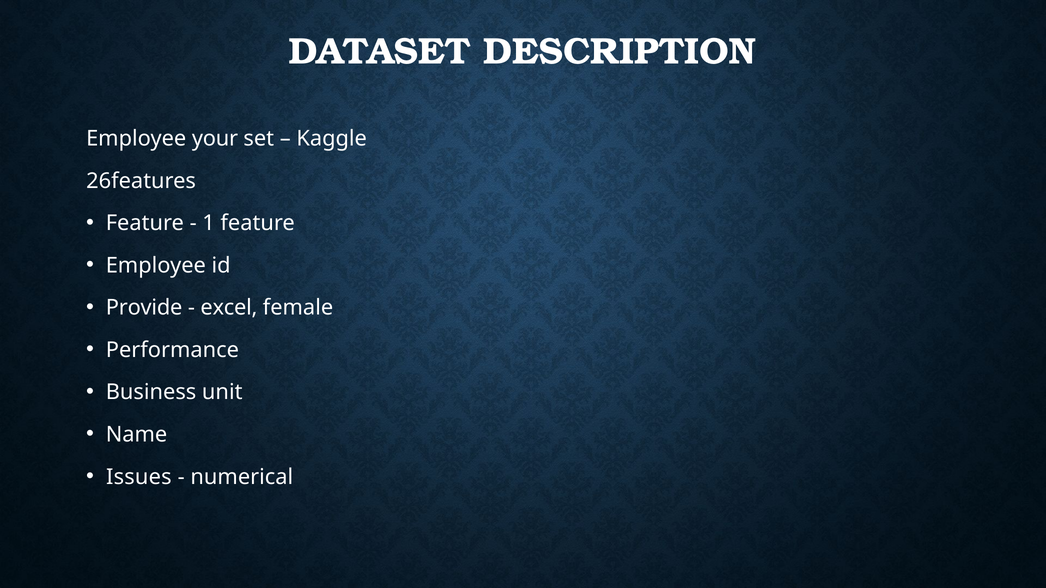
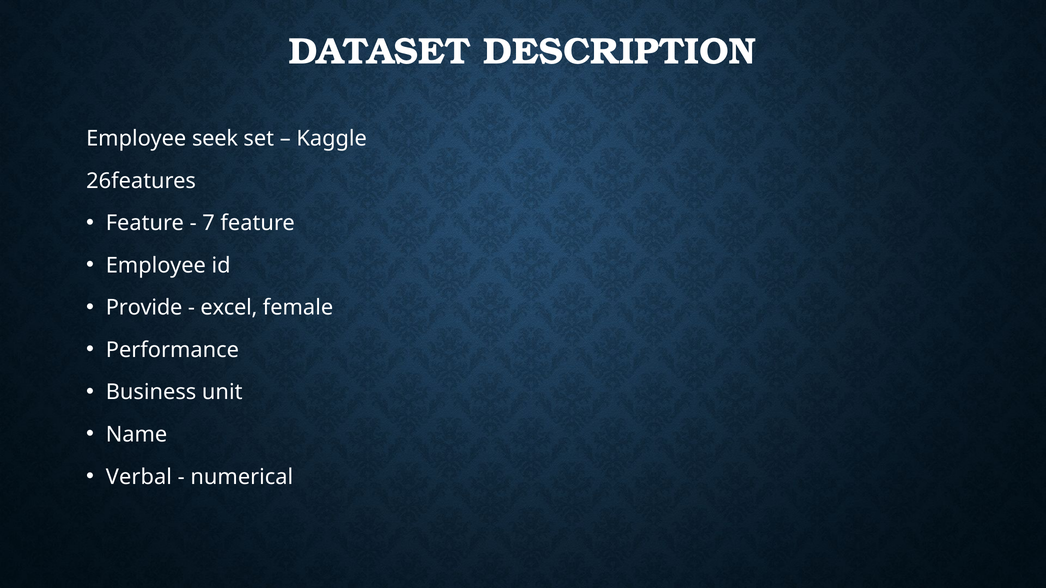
your: your -> seek (215, 139)
1: 1 -> 7 (209, 223)
Issues: Issues -> Verbal (139, 477)
